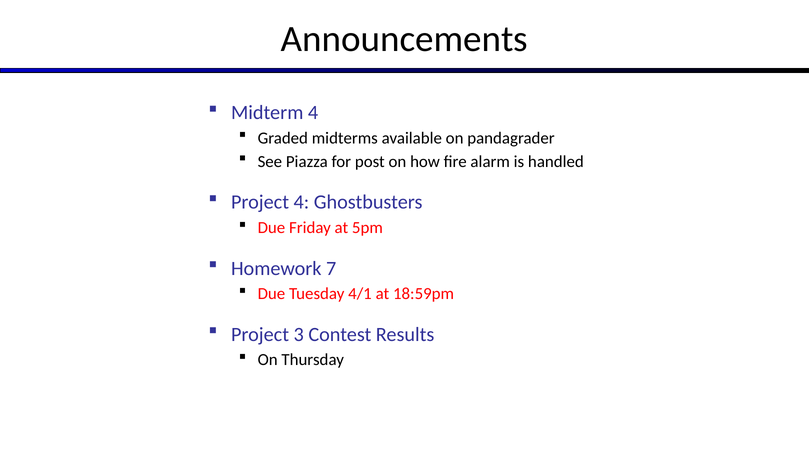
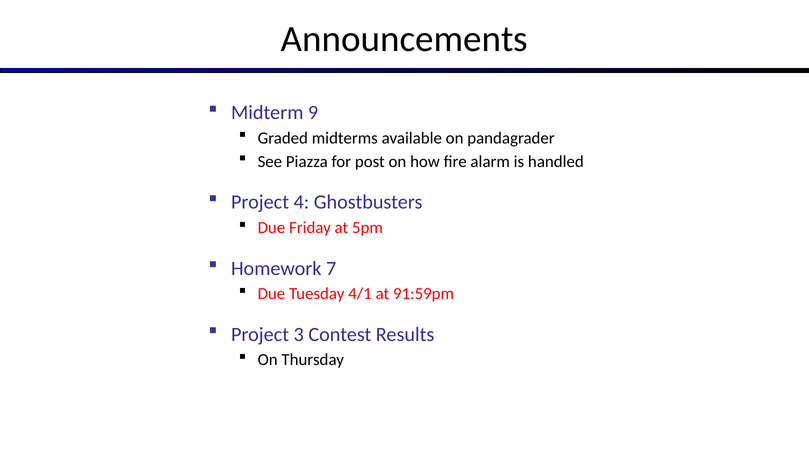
Midterm 4: 4 -> 9 (313, 113)
18:59pm: 18:59pm -> 91:59pm (424, 294)
